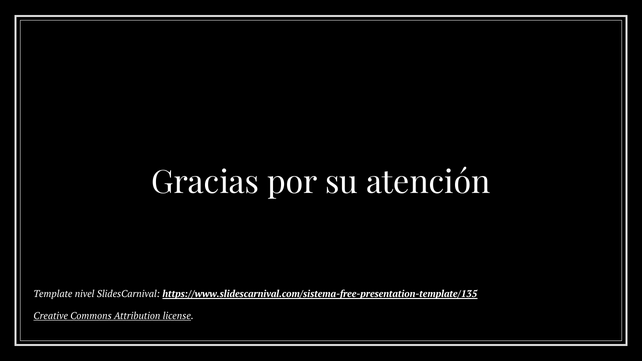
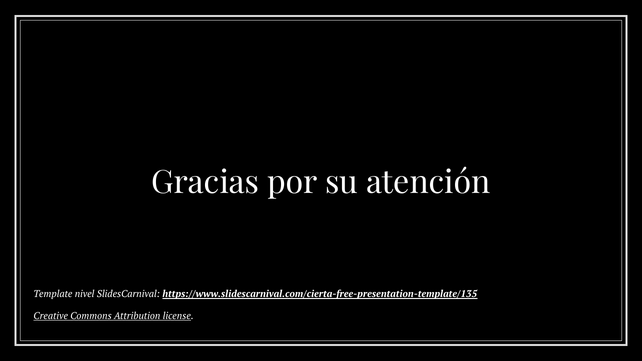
https://www.slidescarnival.com/sistema-free-presentation-template/135: https://www.slidescarnival.com/sistema-free-presentation-template/135 -> https://www.slidescarnival.com/cierta-free-presentation-template/135 (320, 294)
